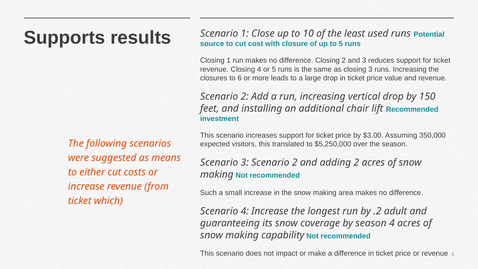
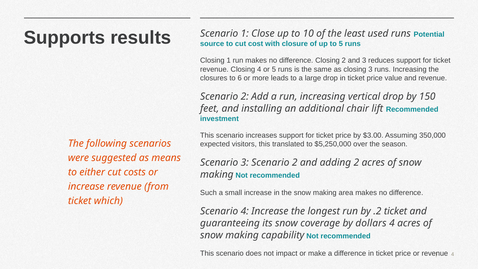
.2 adult: adult -> ticket (396, 211)
season: season -> dollars (371, 223)
